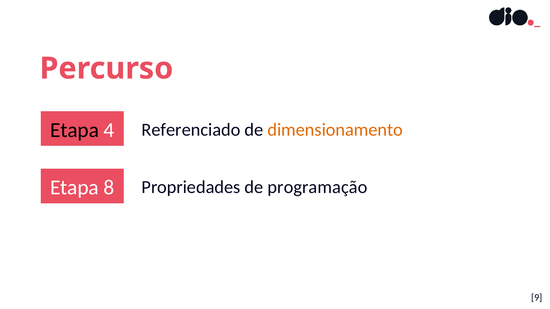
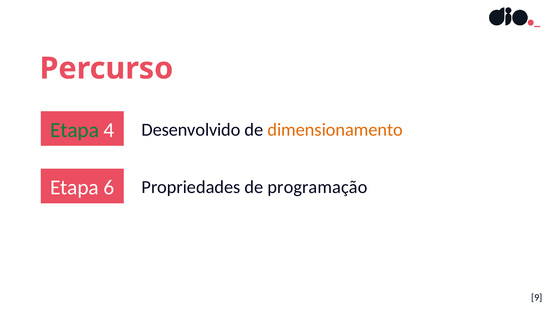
Etapa colour: black -> green (75, 130)
Referenciado: Referenciado -> Desenvolvido (191, 130)
8: 8 -> 6 (109, 188)
